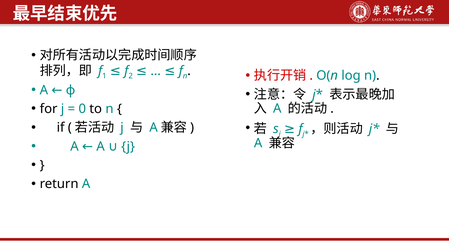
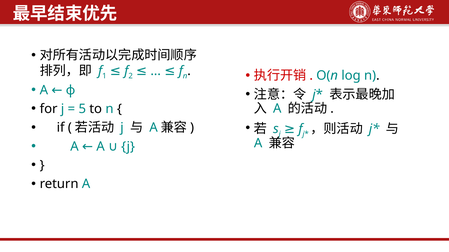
0: 0 -> 5 (82, 109)
